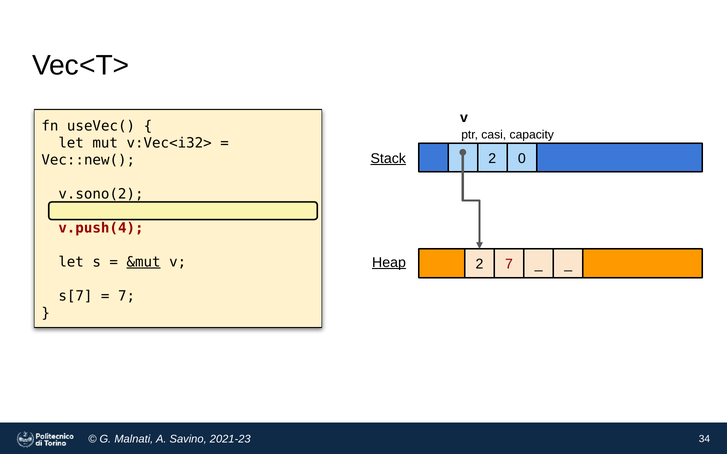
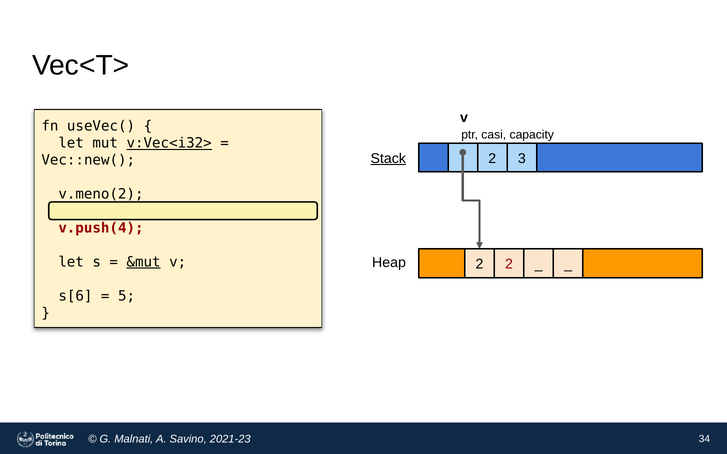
v:Vec<i32> underline: none -> present (169, 143)
0: 0 -> 3 (522, 159)
v.sono(2: v.sono(2 -> v.meno(2 (101, 194)
Heap underline: present -> none (389, 263)
2 7: 7 -> 2 (509, 264)
s[7: s[7 -> s[6 (75, 296)
7: 7 -> 5 (127, 296)
